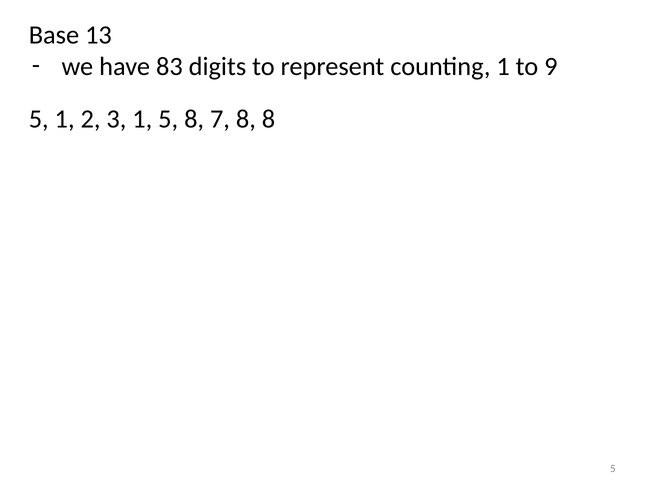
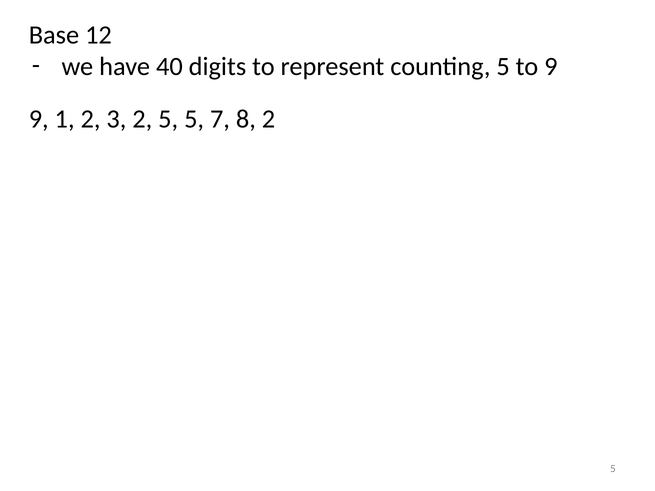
13: 13 -> 12 (98, 35)
83: 83 -> 40 (169, 67)
counting 1: 1 -> 5 (503, 67)
5: 5 -> 9 (39, 119)
3 1: 1 -> 2 (142, 119)
5 8: 8 -> 5 (194, 119)
8 8: 8 -> 2 (268, 119)
